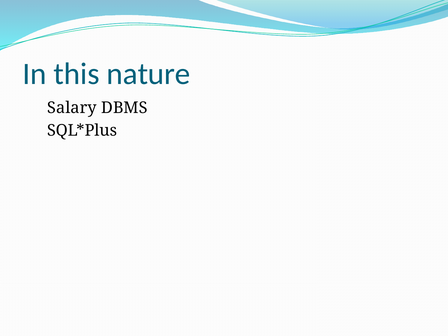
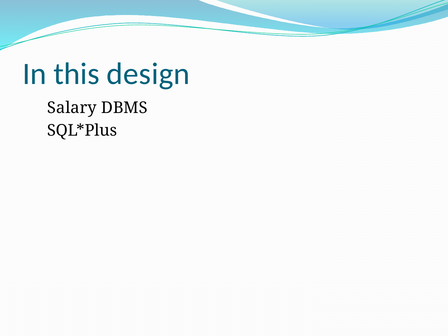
nature: nature -> design (148, 74)
